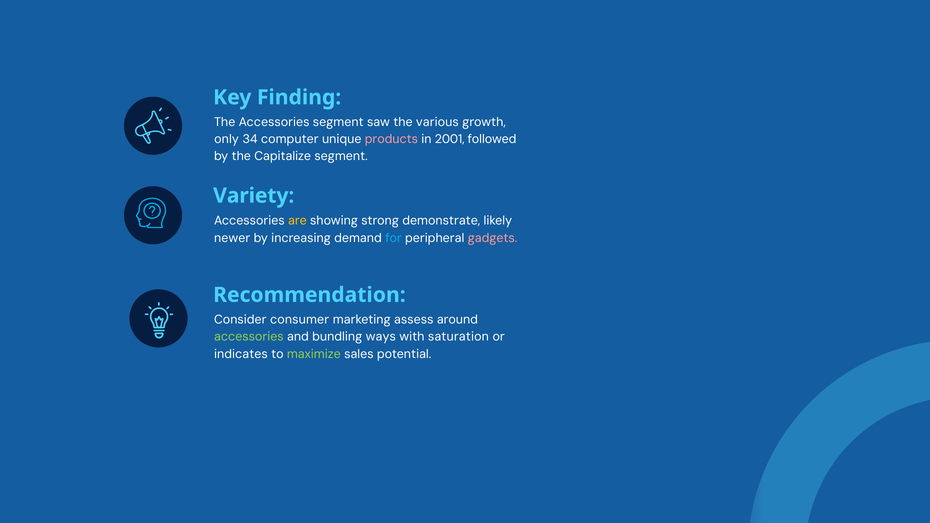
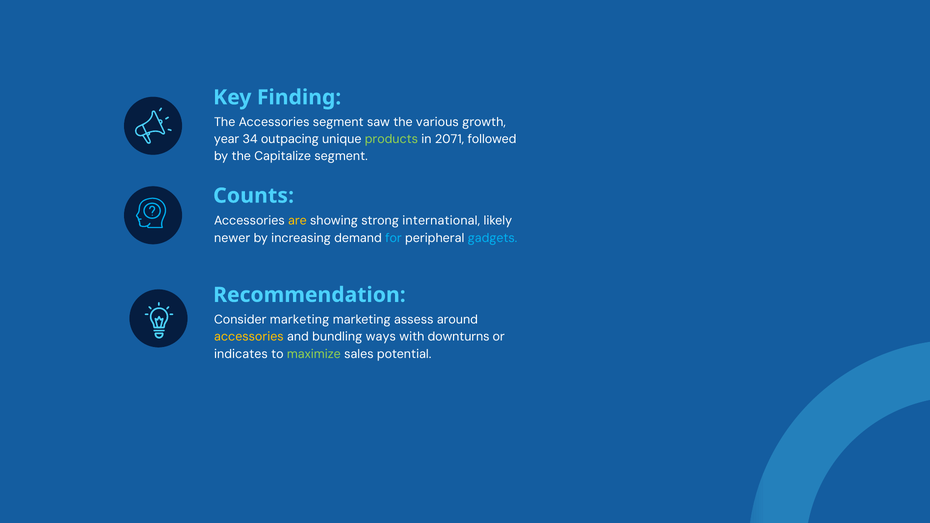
only: only -> year (227, 139)
computer: computer -> outpacing (290, 139)
products colour: pink -> light green (391, 139)
2001: 2001 -> 2071 (450, 139)
Variety: Variety -> Counts (254, 196)
demonstrate: demonstrate -> international (441, 221)
gadgets colour: pink -> light blue (493, 238)
Consider consumer: consumer -> marketing (300, 320)
accessories colour: light green -> yellow (249, 337)
saturation: saturation -> downturns (459, 337)
